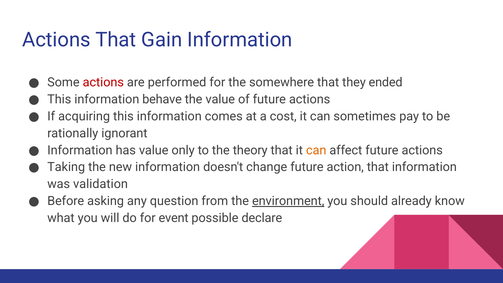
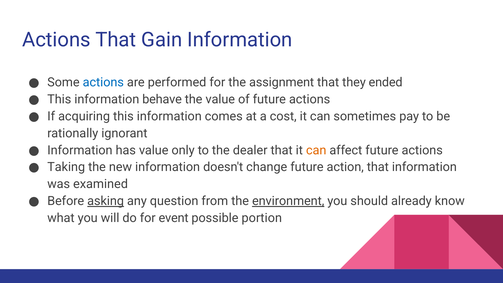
actions colour: red -> blue (103, 82)
somewhere: somewhere -> assignment (282, 82)
theory: theory -> dealer (250, 150)
validation: validation -> examined (101, 184)
asking underline: none -> present (106, 201)
declare: declare -> portion (262, 218)
